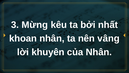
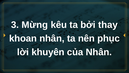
nhất: nhất -> thay (108, 25)
vâng: vâng -> phục (109, 38)
